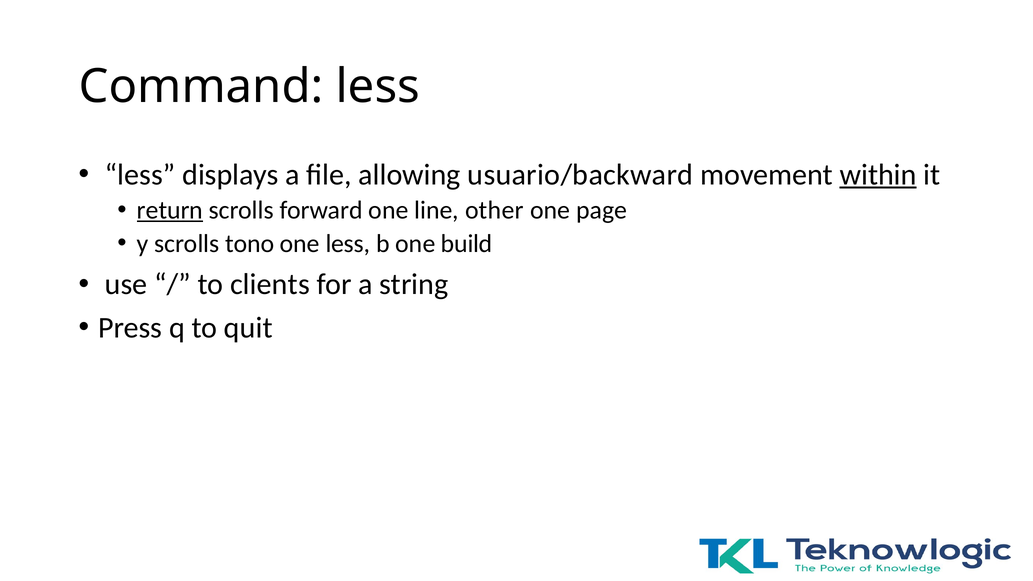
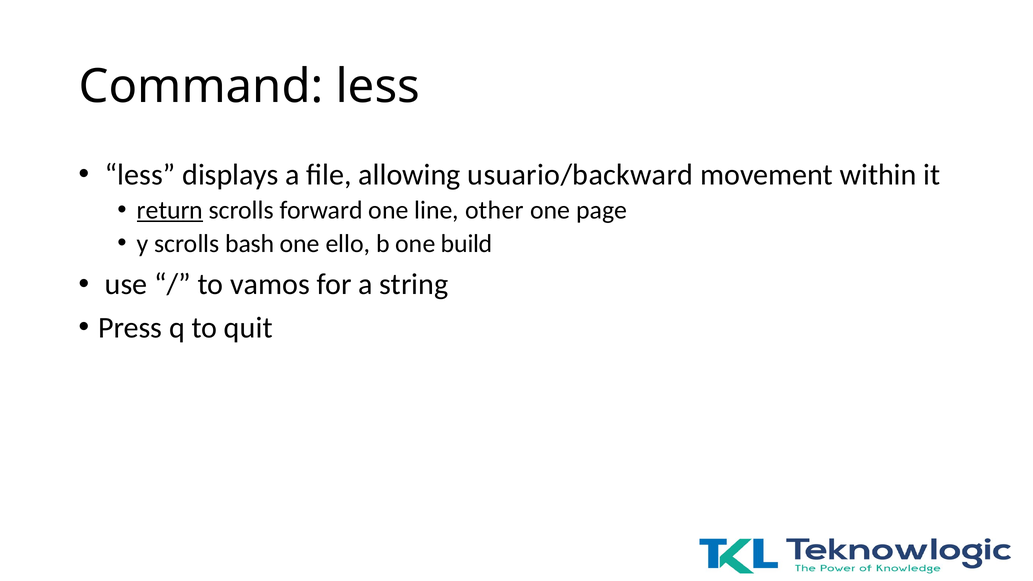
within underline: present -> none (878, 175)
tono: tono -> bash (250, 244)
one less: less -> ello (348, 244)
clients: clients -> vamos (270, 284)
